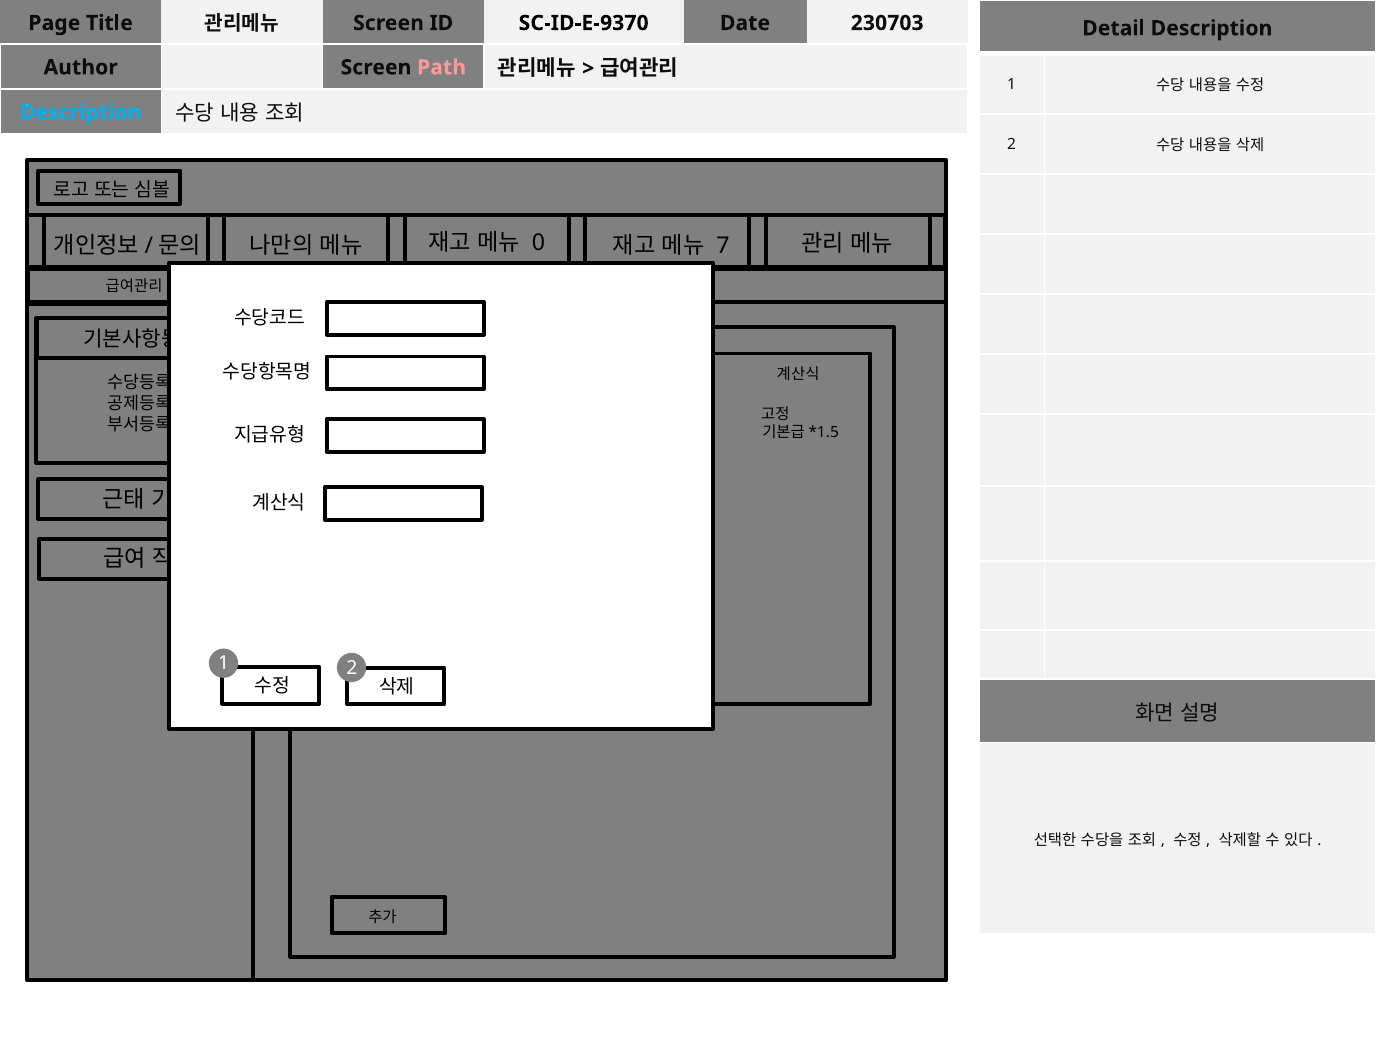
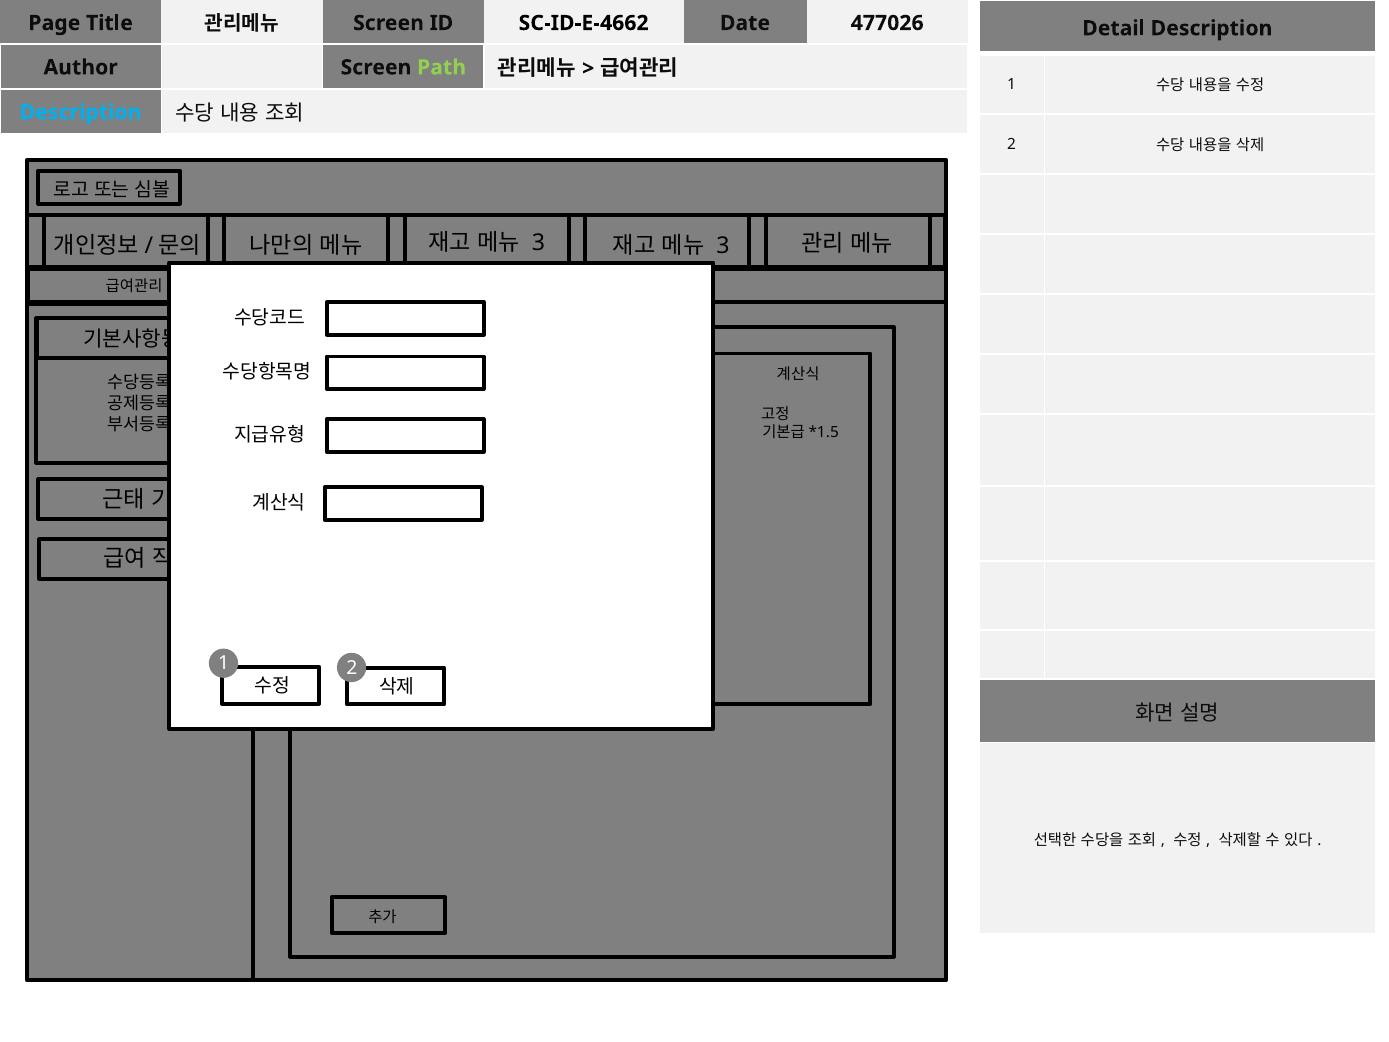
SC-ID-E-9370: SC-ID-E-9370 -> SC-ID-E-4662 (584, 23)
230703: 230703 -> 477026 (887, 23)
Path colour: pink -> light green (442, 67)
0: 0 -> 3 (539, 243)
7: 7 -> 3 (723, 245)
